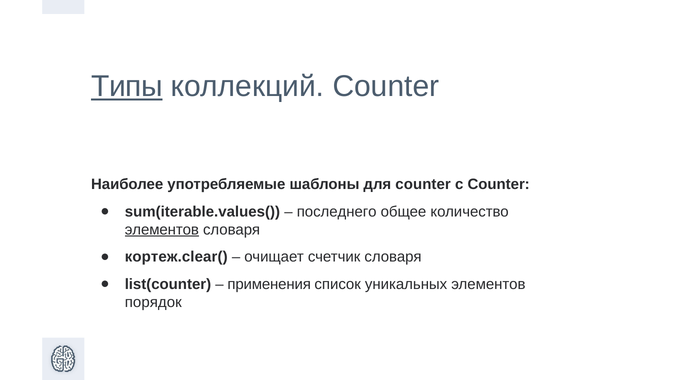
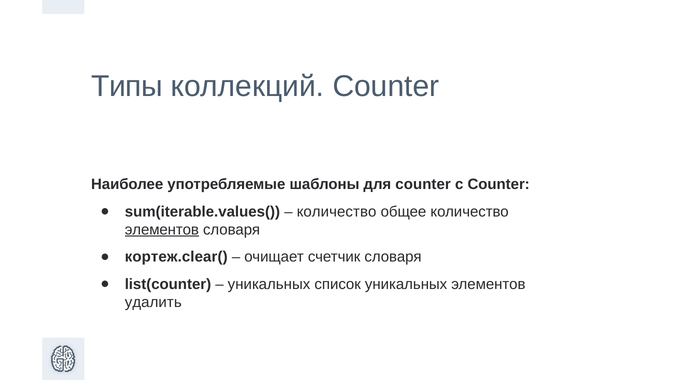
Типы underline: present -> none (127, 86)
последнего: последнего -> количество (337, 211)
применения: применения -> уникальных (269, 284)
порядок: порядок -> удалить (153, 302)
